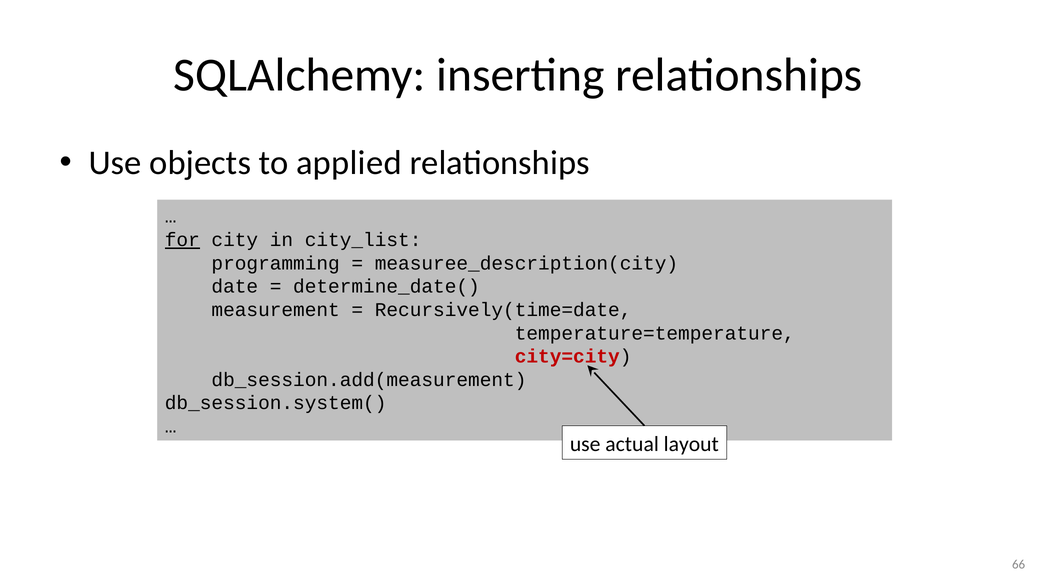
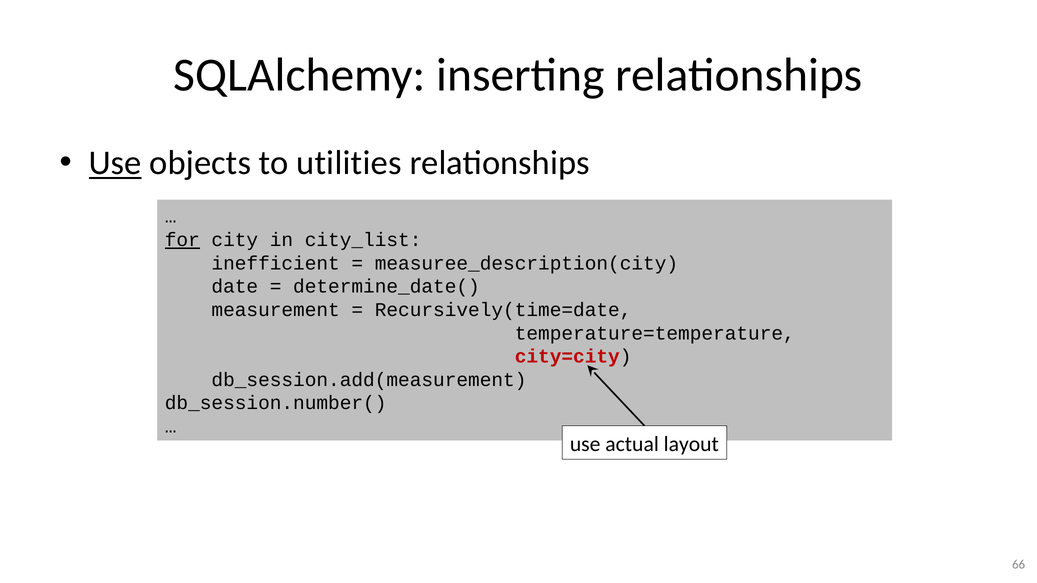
Use underline: none -> present (115, 163)
applied: applied -> utilities (349, 163)
programming: programming -> inefficient (276, 263)
db_session.system(: db_session.system( -> db_session.number( (276, 403)
